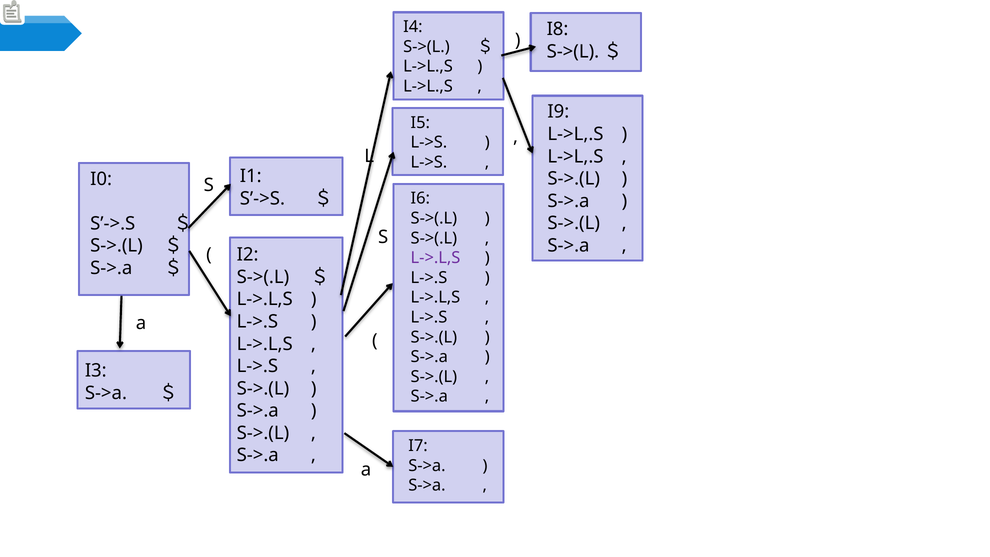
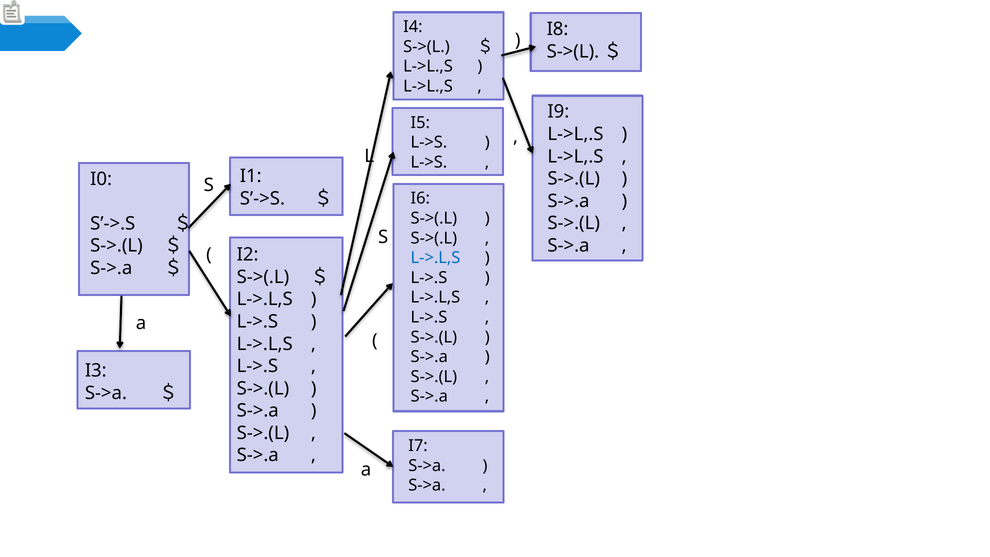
L->.L,S colour: purple -> blue (435, 258)
